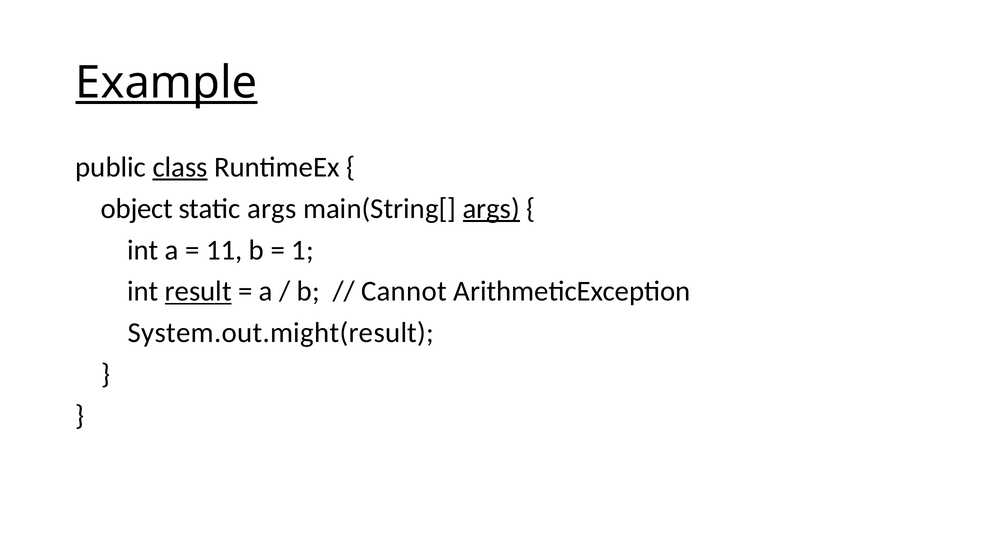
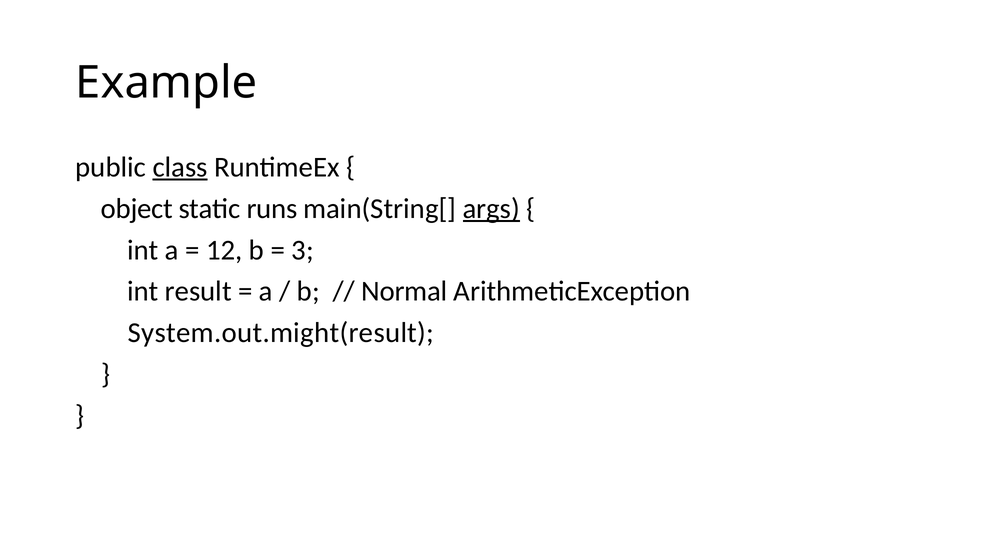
Example underline: present -> none (166, 83)
static args: args -> runs (272, 209)
11: 11 -> 12 (224, 250)
1: 1 -> 3 (303, 250)
result underline: present -> none (198, 292)
Cannot: Cannot -> Normal (404, 292)
